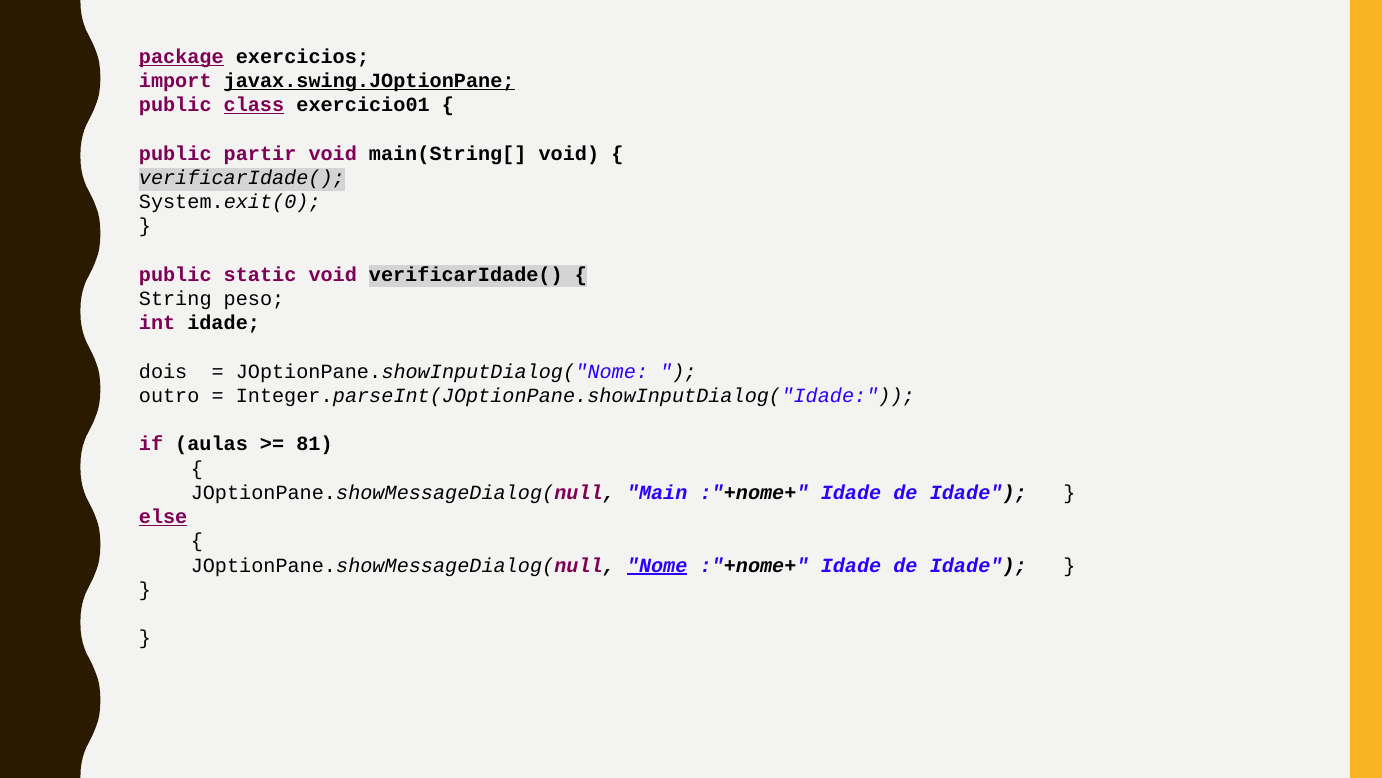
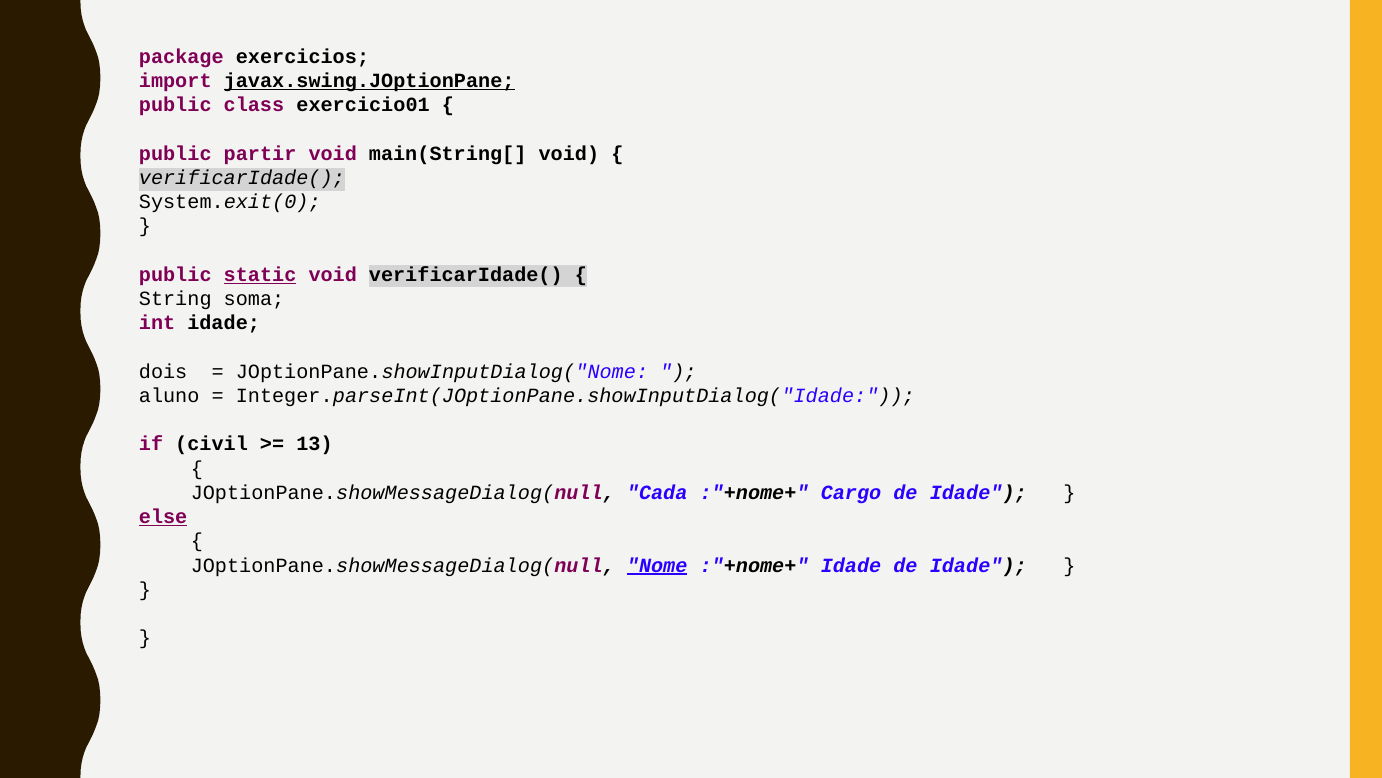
package underline: present -> none (181, 57)
class underline: present -> none (254, 105)
static underline: none -> present (260, 275)
peso: peso -> soma (254, 299)
outro: outro -> aluno (169, 395)
aulas: aulas -> civil (212, 444)
81: 81 -> 13 (315, 444)
Main: Main -> Cada (657, 492)
Idade: Idade -> Cargo (851, 492)
